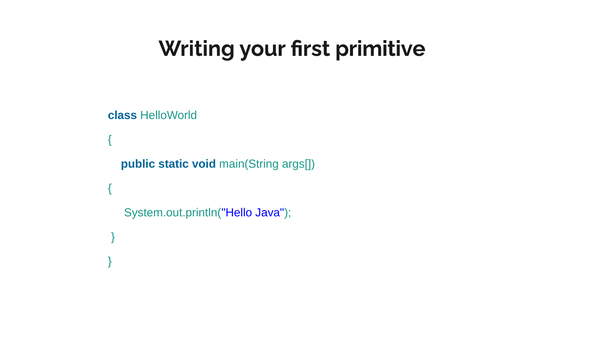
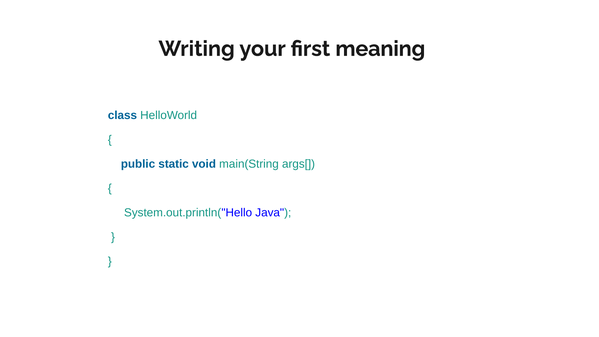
primitive: primitive -> meaning (380, 49)
